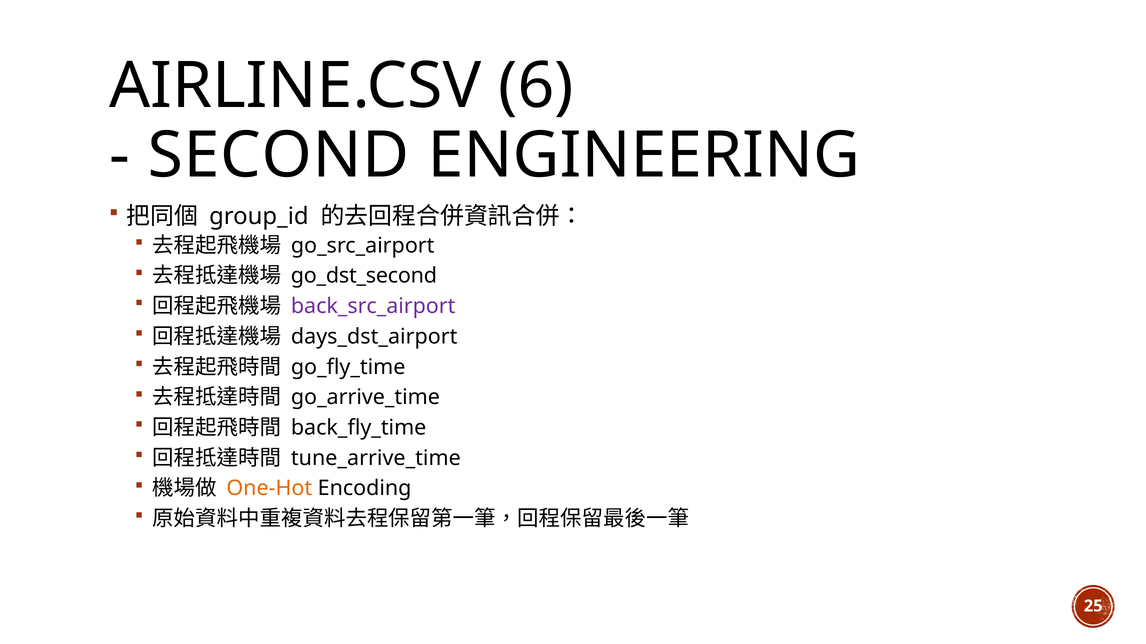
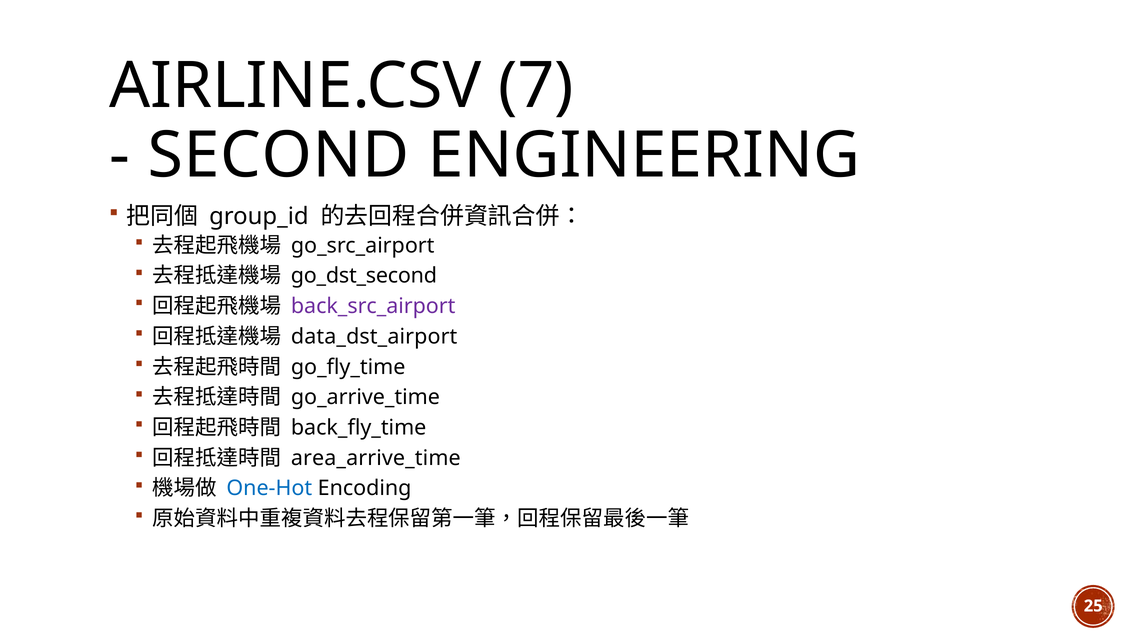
6: 6 -> 7 (536, 86)
days_dst_airport: days_dst_airport -> data_dst_airport (374, 337)
tune_arrive_time: tune_arrive_time -> area_arrive_time (376, 458)
One-Hot colour: orange -> blue (269, 489)
